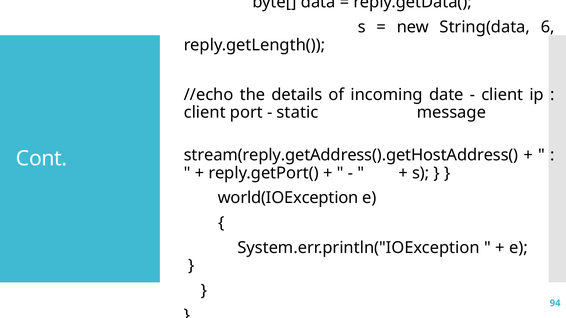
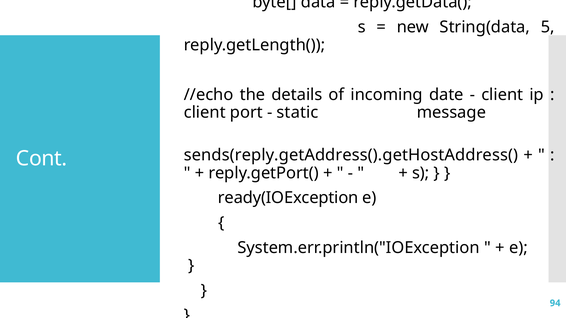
6: 6 -> 5 (548, 27)
stream(reply.getAddress().getHostAddress(: stream(reply.getAddress().getHostAddress( -> sends(reply.getAddress().getHostAddress( (351, 155)
world(IOException: world(IOException -> ready(IOException (288, 198)
